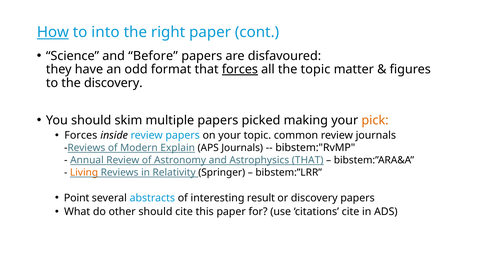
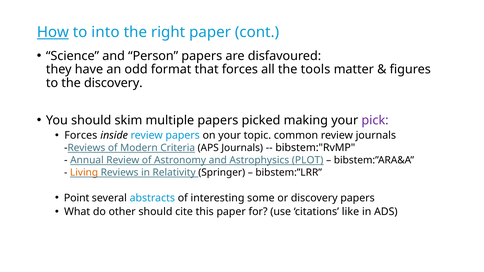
Before: Before -> Person (153, 56)
forces underline: present -> none (240, 70)
the topic: topic -> tools (316, 70)
pick colour: orange -> purple (375, 120)
Explain: Explain -> Criteria (178, 148)
Astrophysics THAT: THAT -> PLOT (308, 160)
result: result -> some (261, 198)
citations cite: cite -> like (350, 212)
